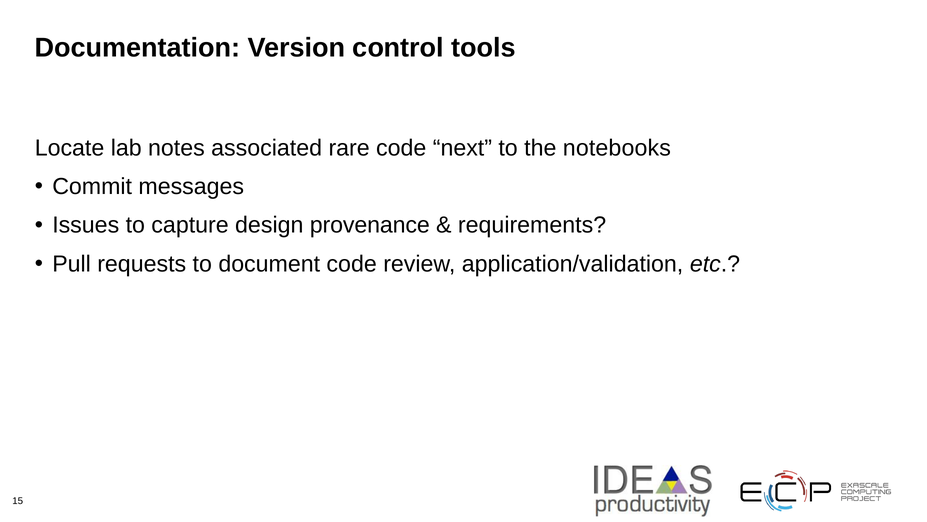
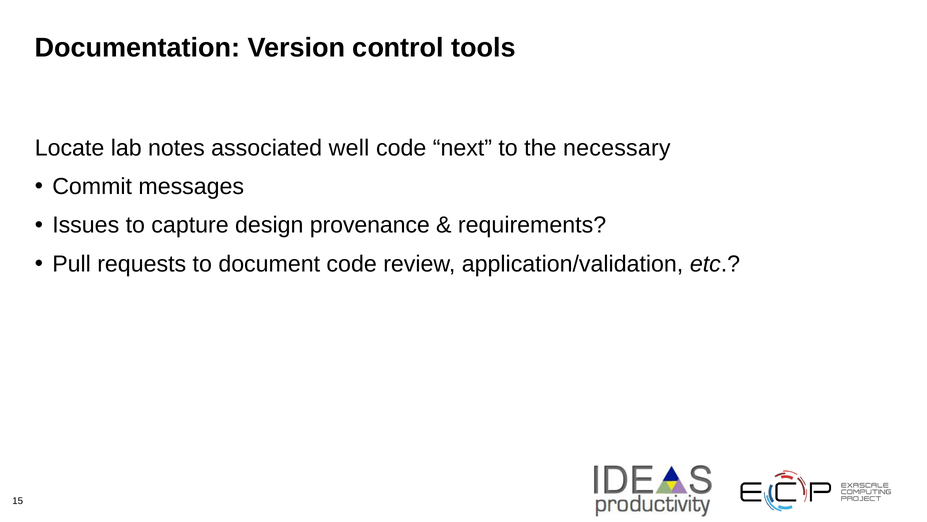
rare: rare -> well (349, 148)
notebooks: notebooks -> necessary (617, 148)
